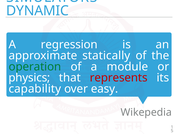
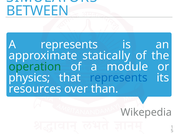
DYNAMIC: DYNAMIC -> BETWEEN (38, 11)
A regression: regression -> represents (69, 44)
represents colour: red -> blue (119, 77)
capability: capability -> resources (35, 88)
easy: easy -> than (105, 88)
